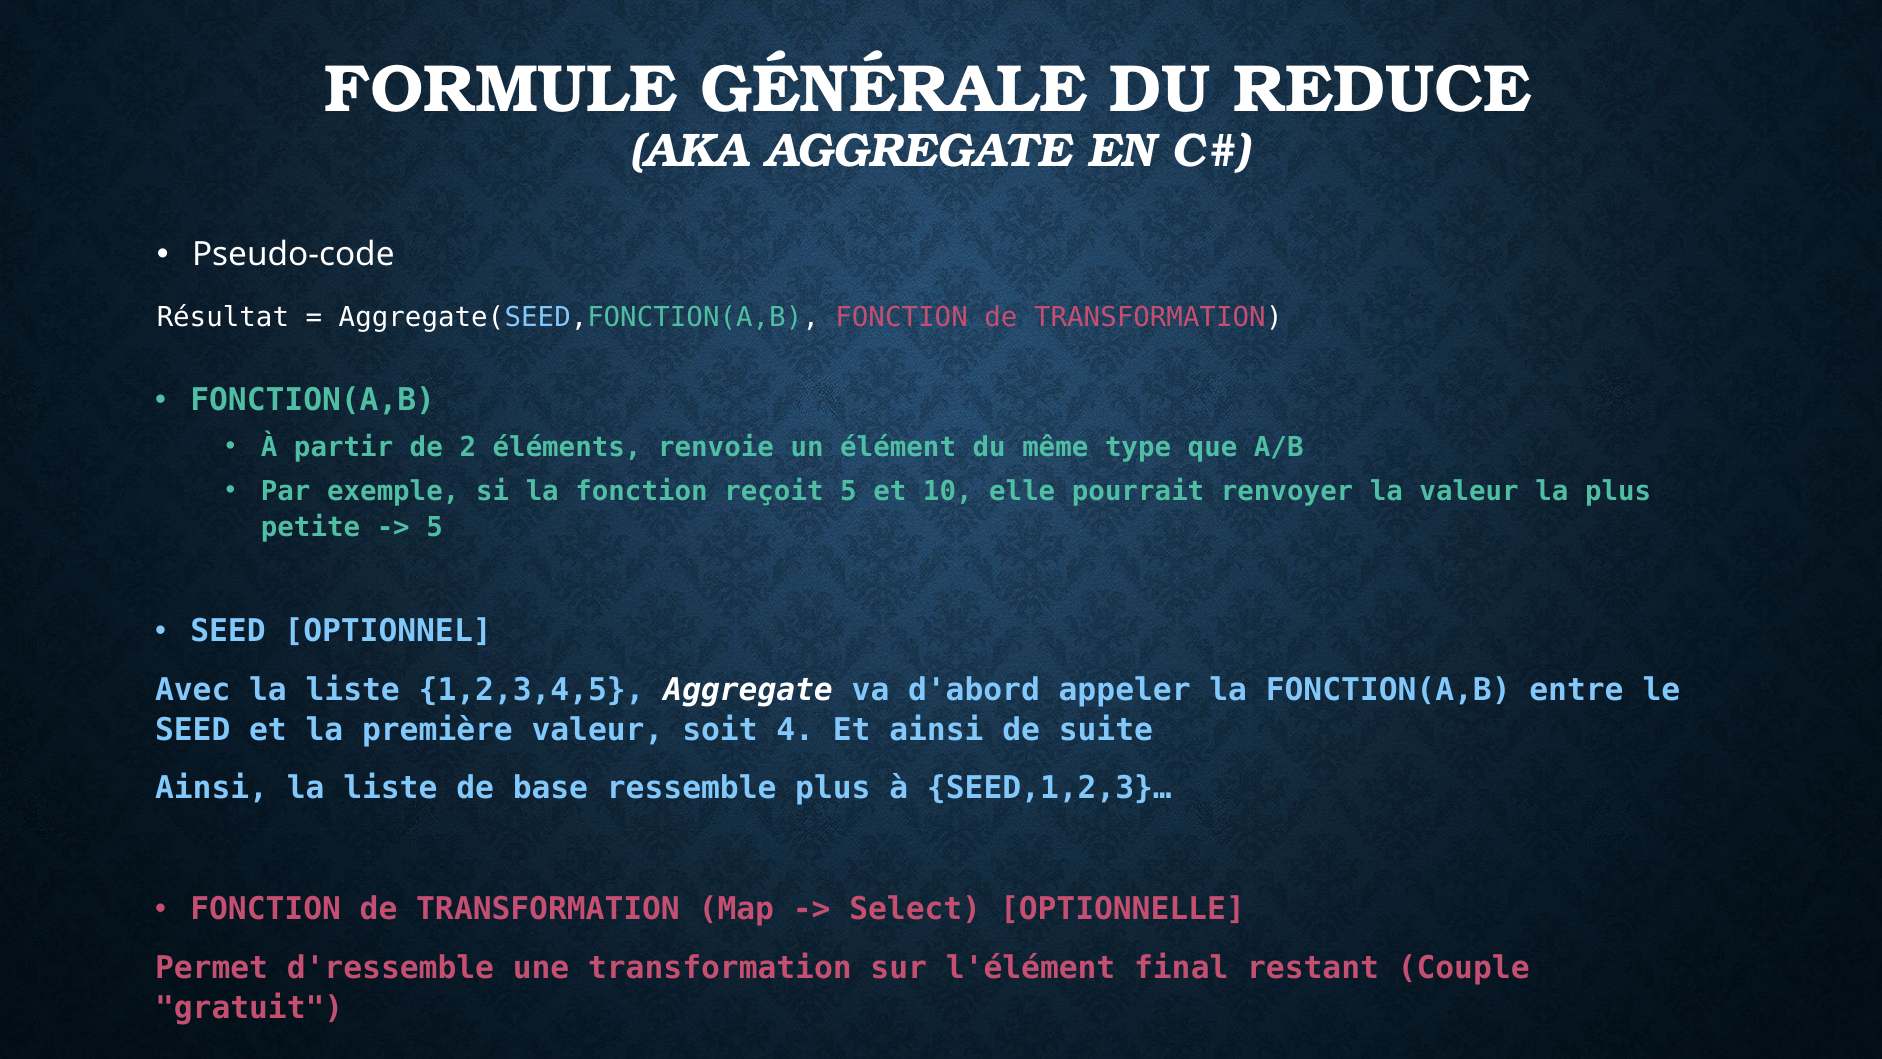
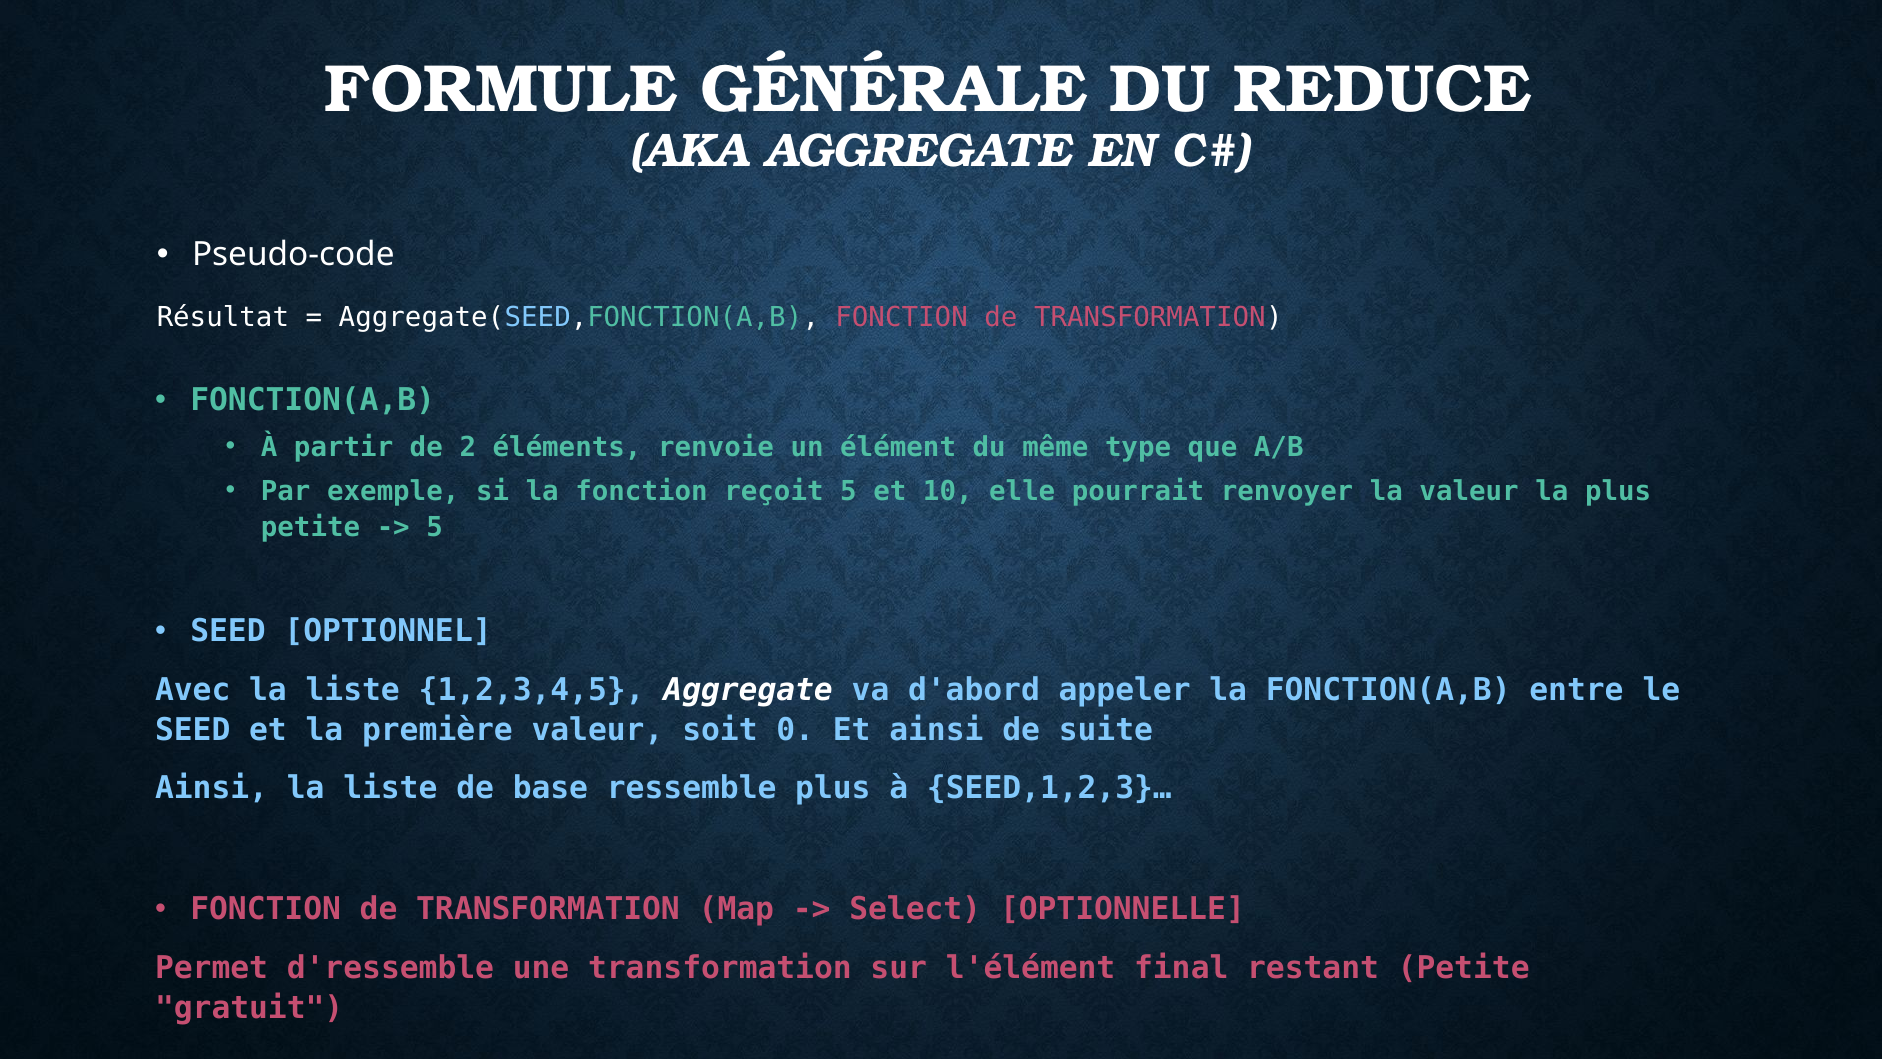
4: 4 -> 0 (795, 730)
restant Couple: Couple -> Petite (1464, 968)
